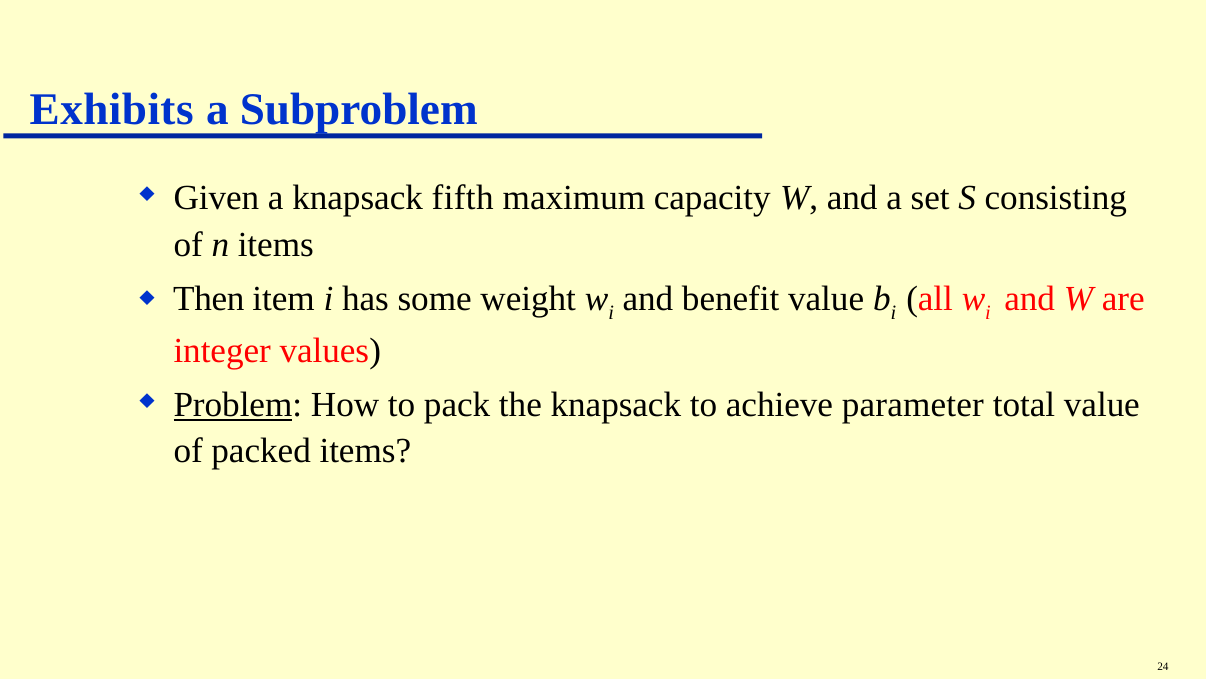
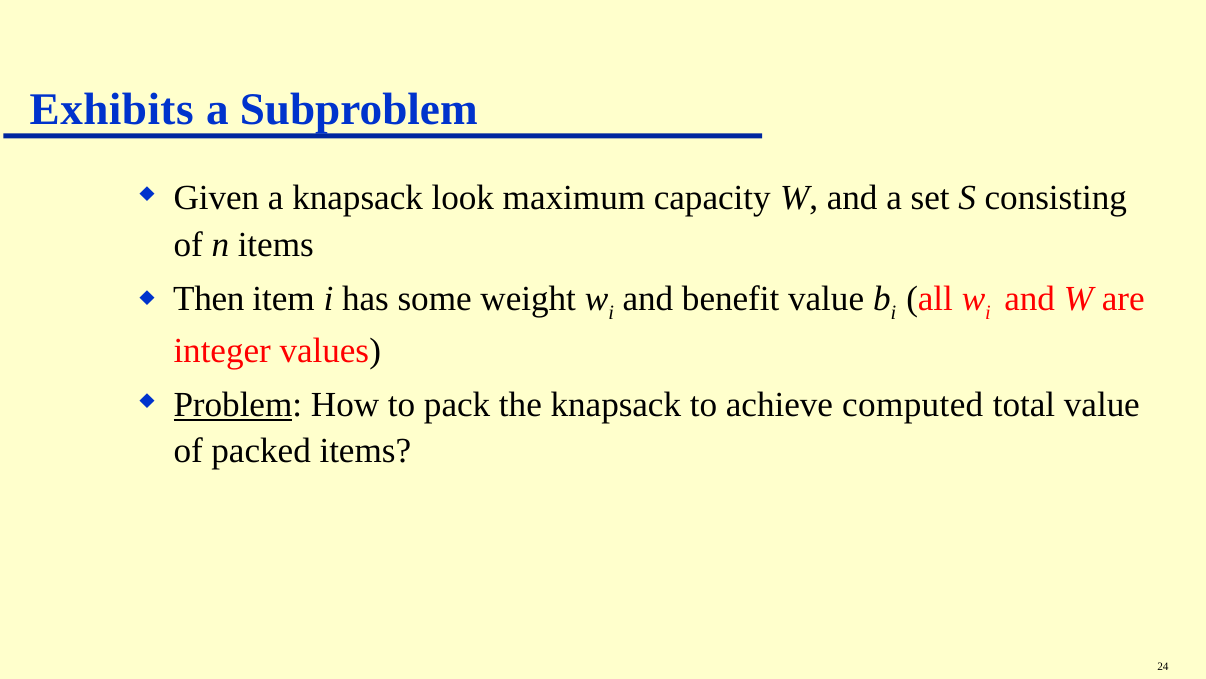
fifth: fifth -> look (463, 198)
parameter: parameter -> computed (913, 404)
